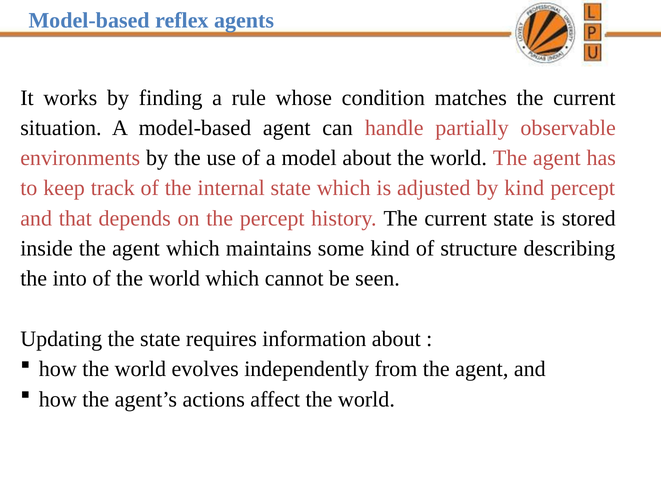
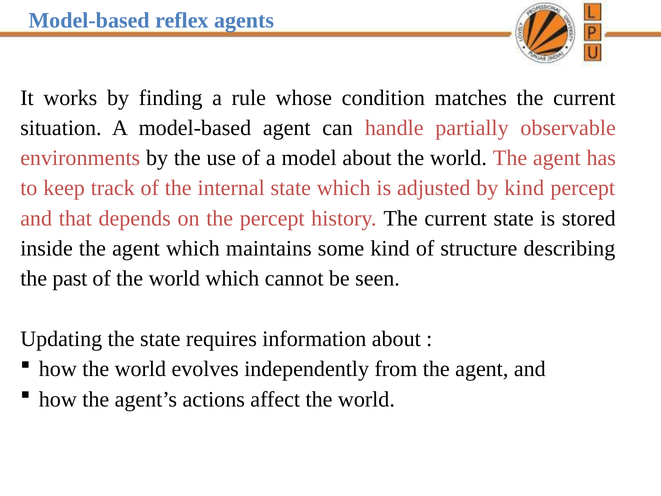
into: into -> past (70, 279)
